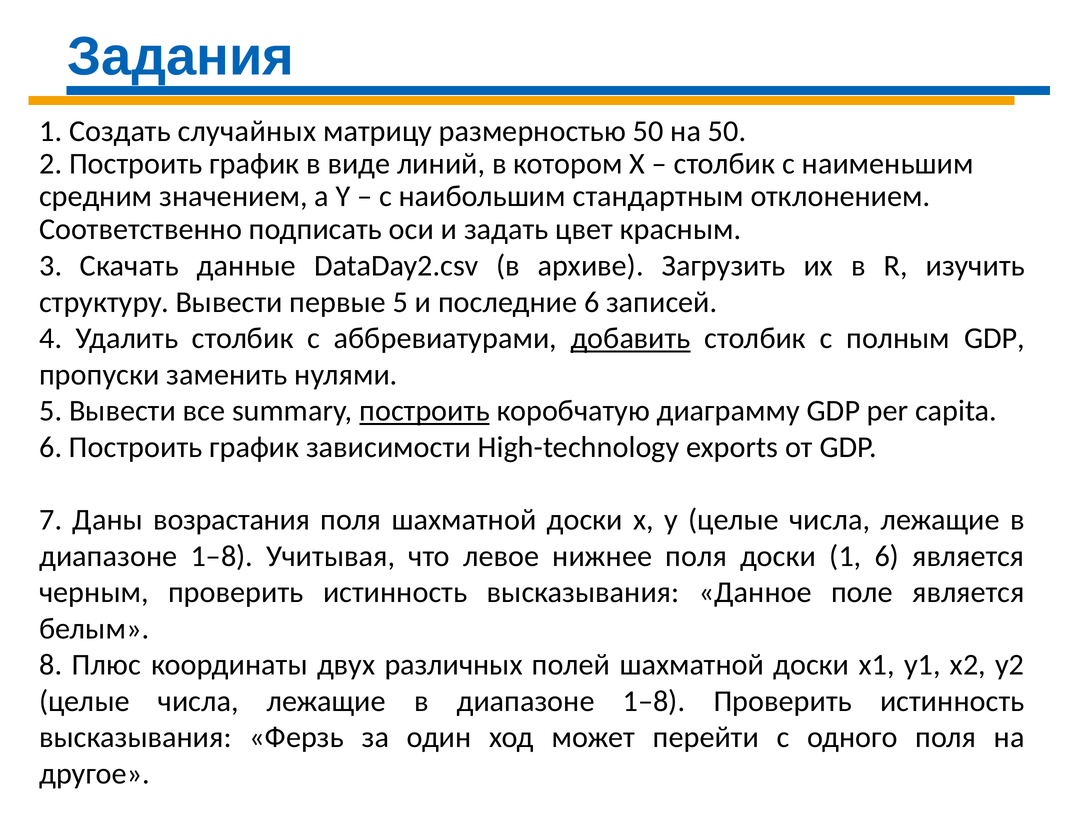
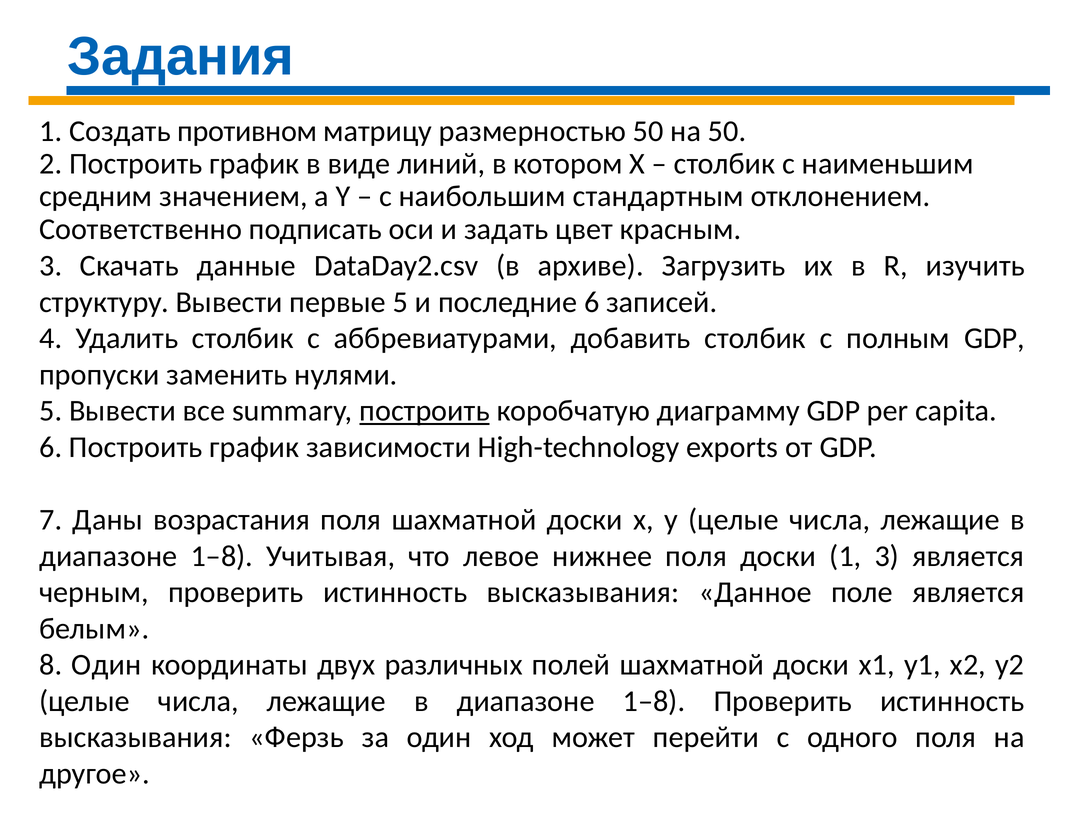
случайных: случайных -> противном (247, 131)
добавить underline: present -> none (631, 338)
1 6: 6 -> 3 (887, 556)
8 Плюс: Плюс -> Один (106, 665)
